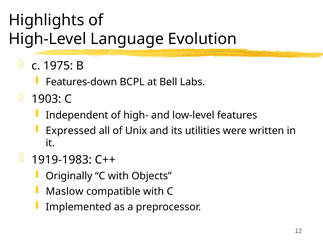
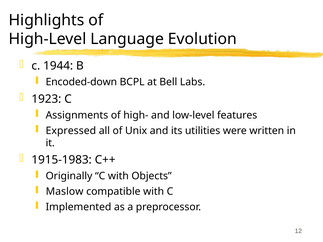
1975: 1975 -> 1944 (58, 66)
Features-down: Features-down -> Encoded-down (81, 82)
1903: 1903 -> 1923 (46, 99)
Independent: Independent -> Assignments (77, 115)
1919-1983: 1919-1983 -> 1915-1983 (62, 160)
